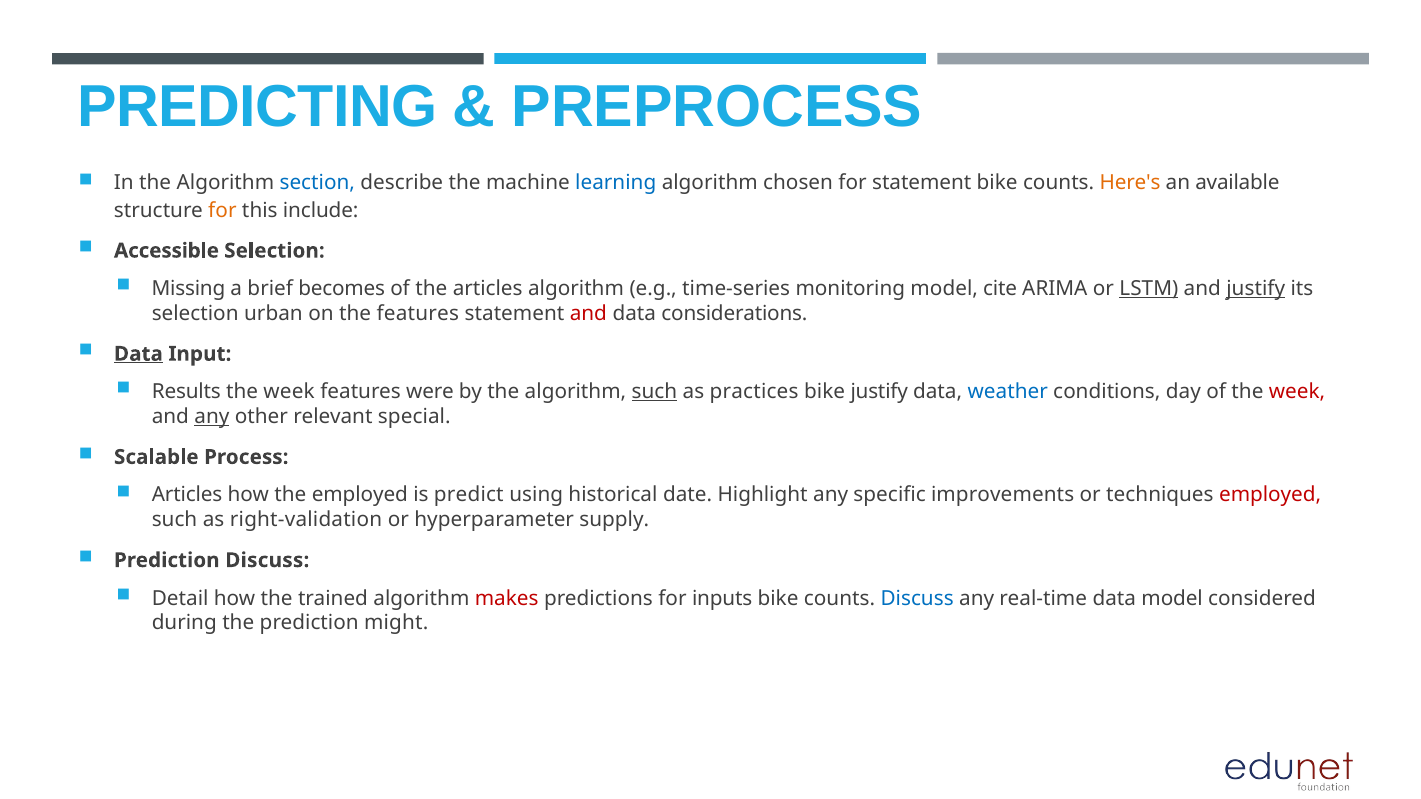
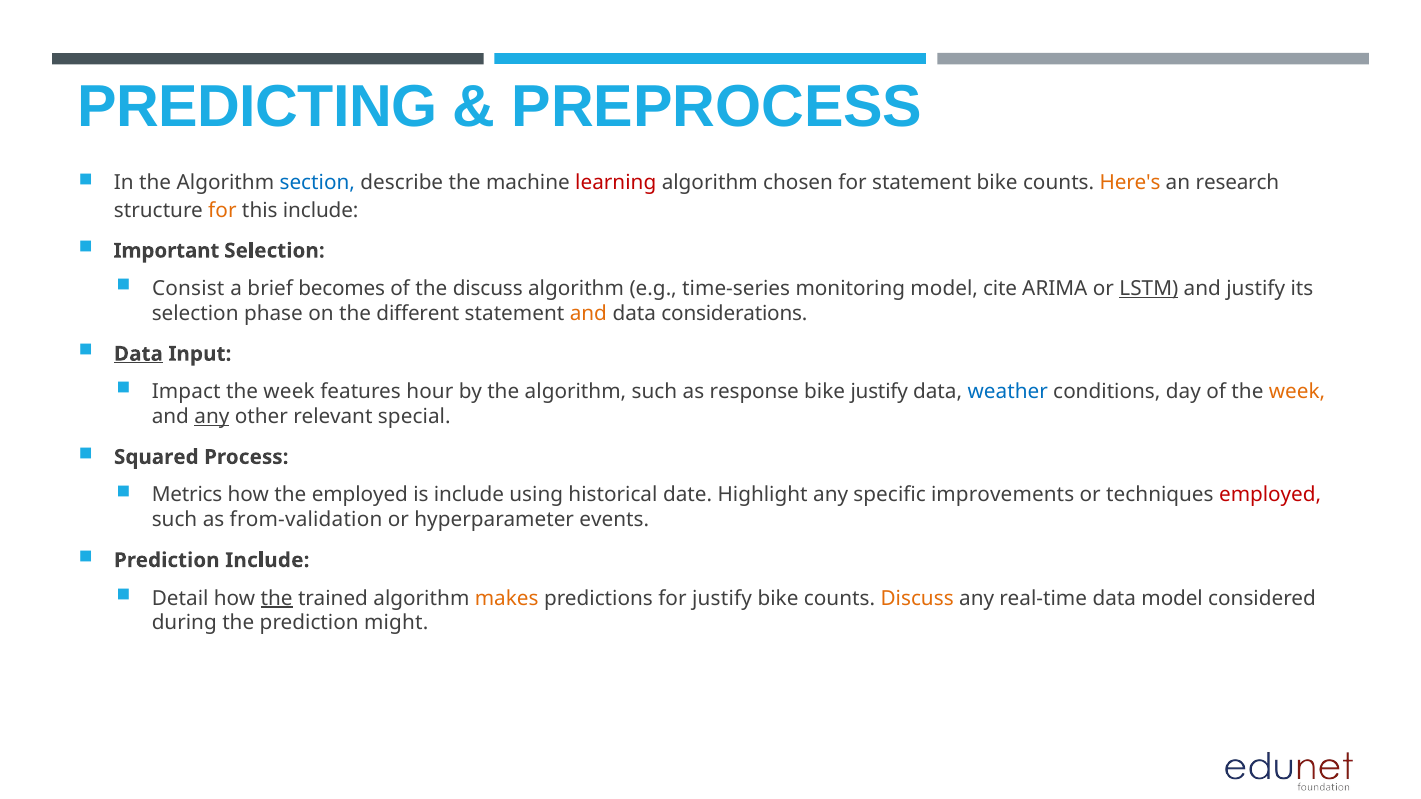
learning colour: blue -> red (616, 183)
available: available -> research (1237, 183)
Accessible: Accessible -> Important (166, 251)
Missing: Missing -> Consist (188, 289)
the articles: articles -> discuss (488, 289)
justify underline: present -> none (1256, 289)
urban: urban -> phase (273, 314)
the features: features -> different (418, 314)
and colour: red -> orange (588, 314)
Results: Results -> Impact (186, 392)
were: were -> hour (430, 392)
such underline: present -> none (654, 392)
practices: practices -> response (754, 392)
week colour: red -> orange (1297, 392)
Scalable: Scalable -> Squared (156, 457)
Articles: Articles -> Metrics (187, 495)
is predict: predict -> include (469, 495)
right-validation: right-validation -> from-validation (306, 520)
supply: supply -> events (614, 520)
Prediction Discuss: Discuss -> Include (267, 560)
the underline: none -> present (277, 598)
makes colour: red -> orange (507, 598)
for inputs: inputs -> justify (722, 598)
Discuss colour: blue -> orange (917, 598)
